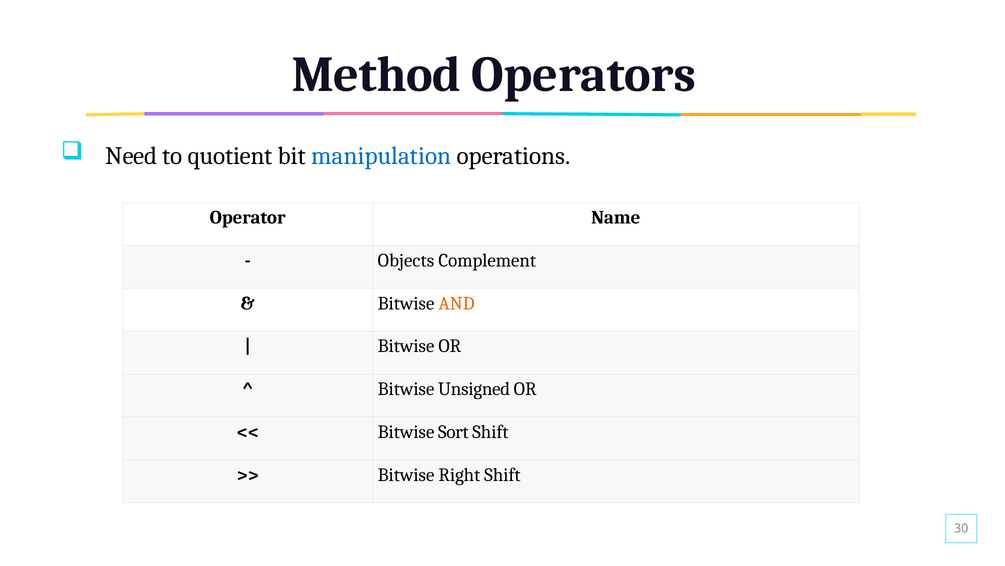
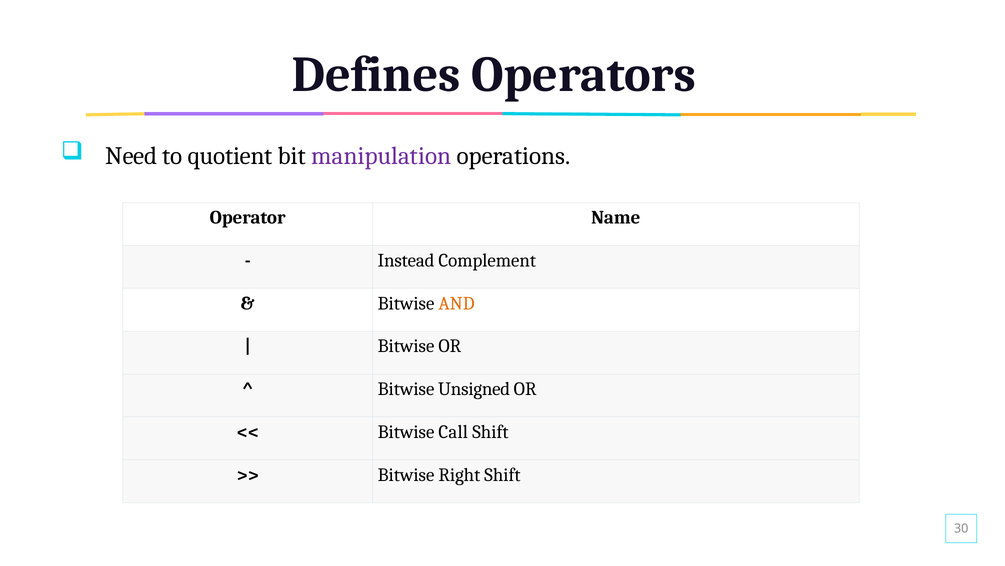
Method: Method -> Defines (376, 74)
manipulation colour: blue -> purple (381, 156)
Objects: Objects -> Instead (406, 260)
Sort: Sort -> Call (453, 431)
